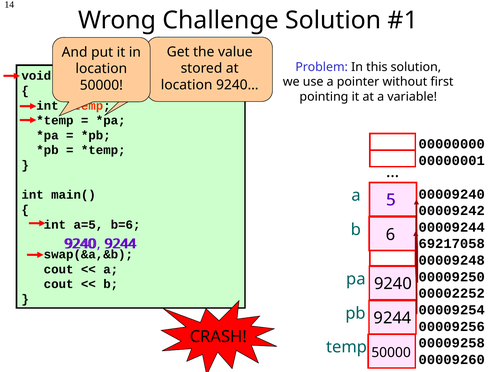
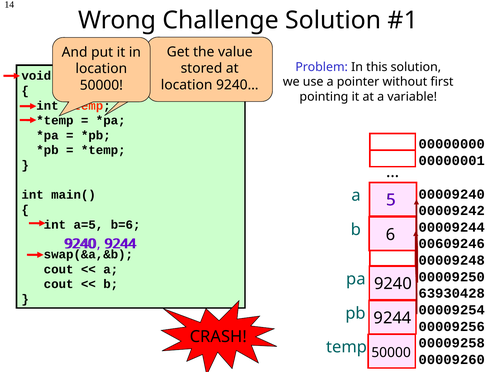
69217058: 69217058 -> 00609246 (452, 244)
00002252: 00002252 -> 63930428 (452, 293)
